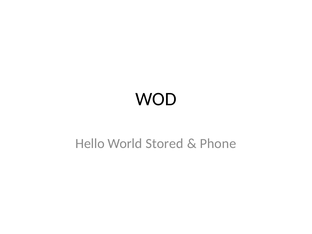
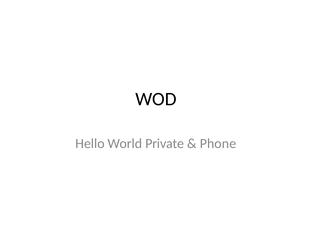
Stored: Stored -> Private (165, 143)
